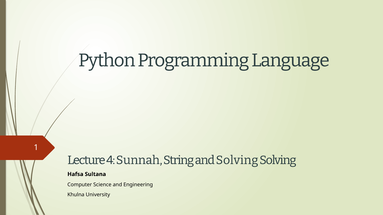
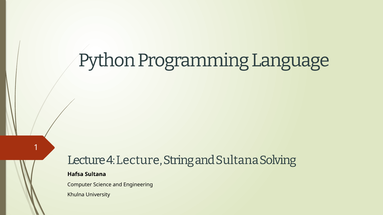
4 Sunnah: Sunnah -> Lecture (139, 160)
and Solving: Solving -> Sultana (237, 160)
